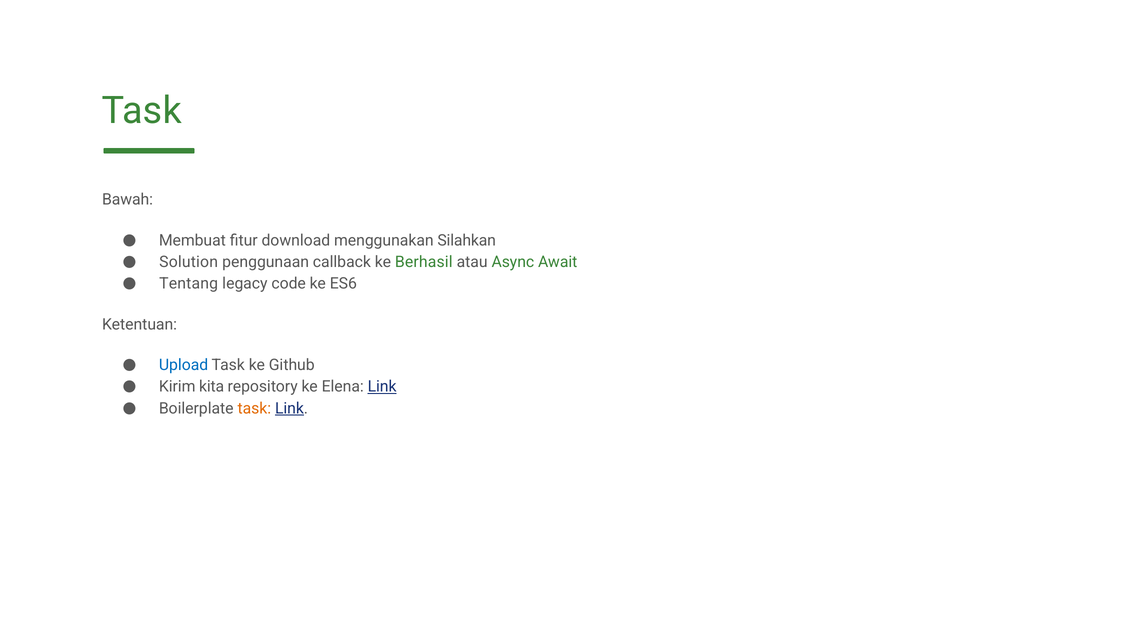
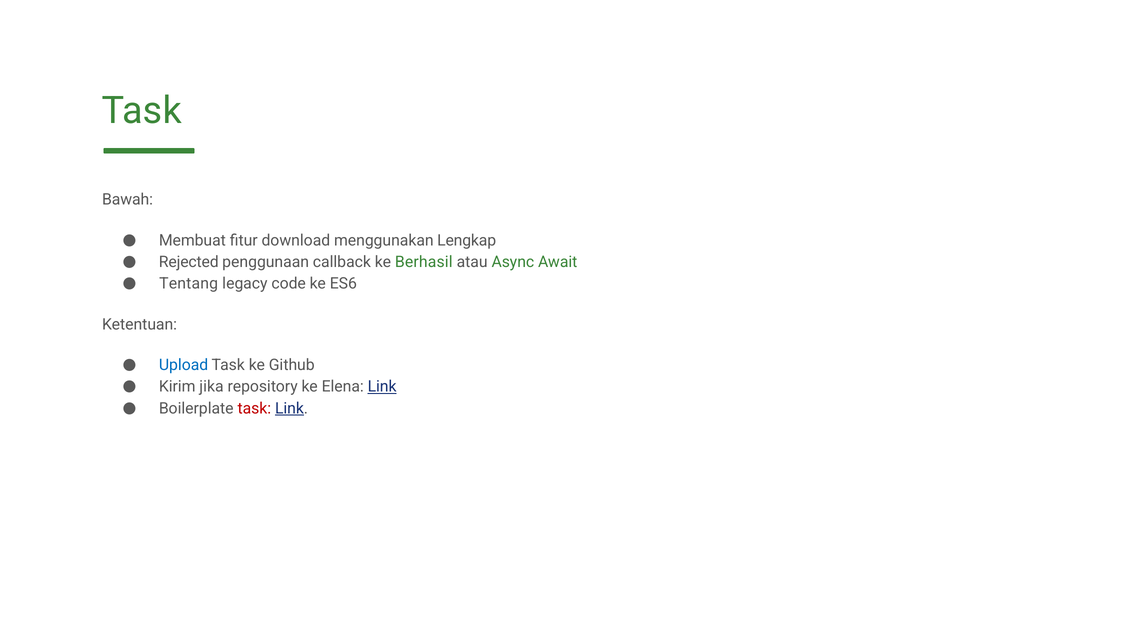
Silahkan: Silahkan -> Lengkap (467, 240)
Solution: Solution -> Rejected (189, 262)
kita: kita -> jika (212, 386)
task colour: orange -> red (254, 408)
